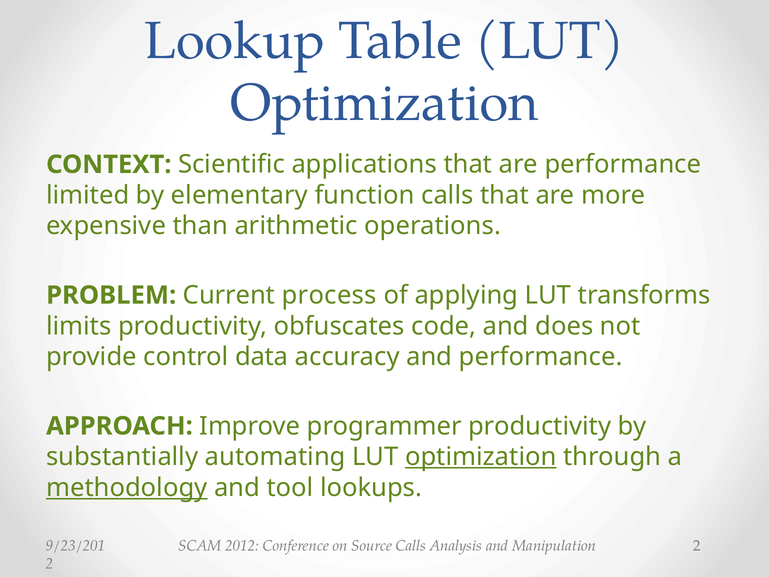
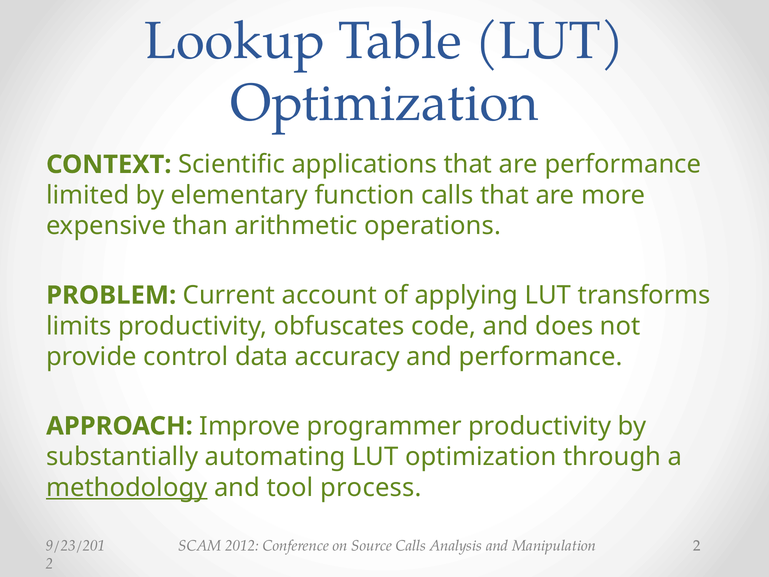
process: process -> account (329, 295)
optimization underline: present -> none (481, 457)
lookups: lookups -> process (371, 487)
